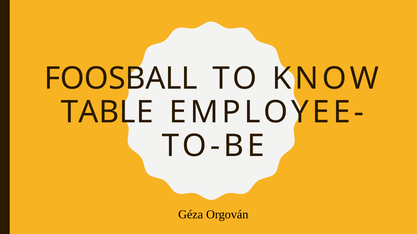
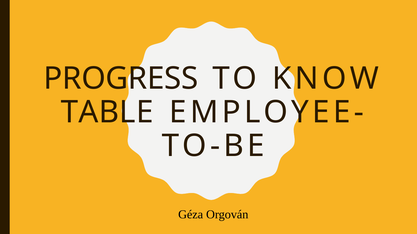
FOOSBALL: FOOSBALL -> PROGRESS (121, 79)
